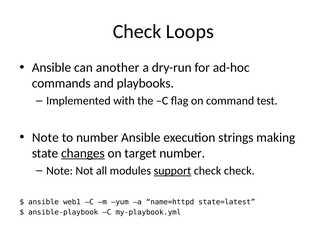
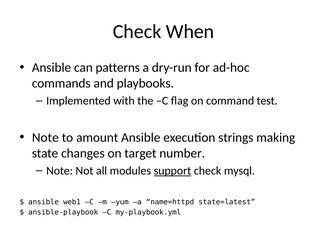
Loops: Loops -> When (190, 32)
another: another -> patterns (118, 68)
to number: number -> amount (97, 138)
changes underline: present -> none (83, 153)
check check: check -> mysql (239, 171)
